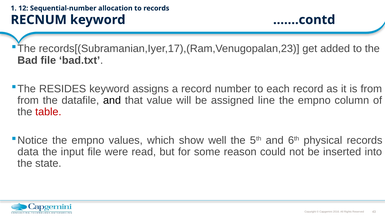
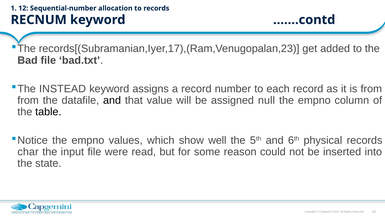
RESIDES: RESIDES -> INSTEAD (63, 89)
line: line -> null (266, 101)
table colour: red -> black (48, 112)
data: data -> char (28, 152)
